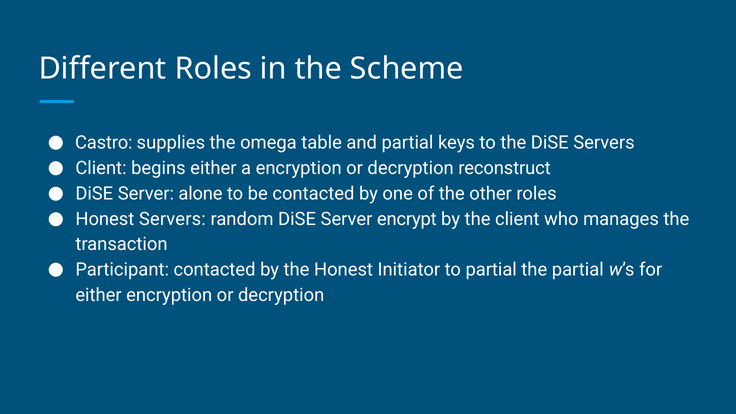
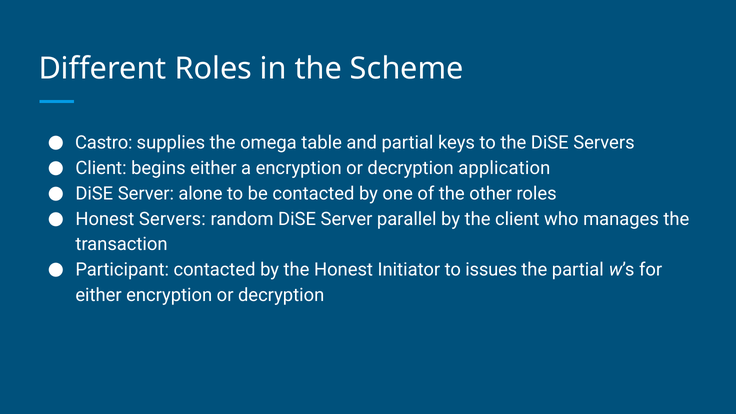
reconstruct: reconstruct -> application (504, 168)
encrypt: encrypt -> parallel (407, 219)
to partial: partial -> issues (491, 270)
